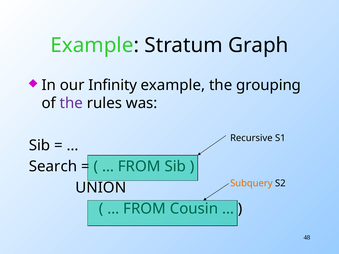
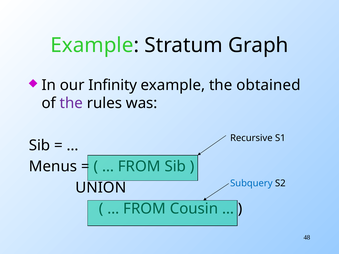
grouping: grouping -> obtained (268, 85)
Search: Search -> Menus (53, 167)
Subquery colour: orange -> blue (251, 183)
